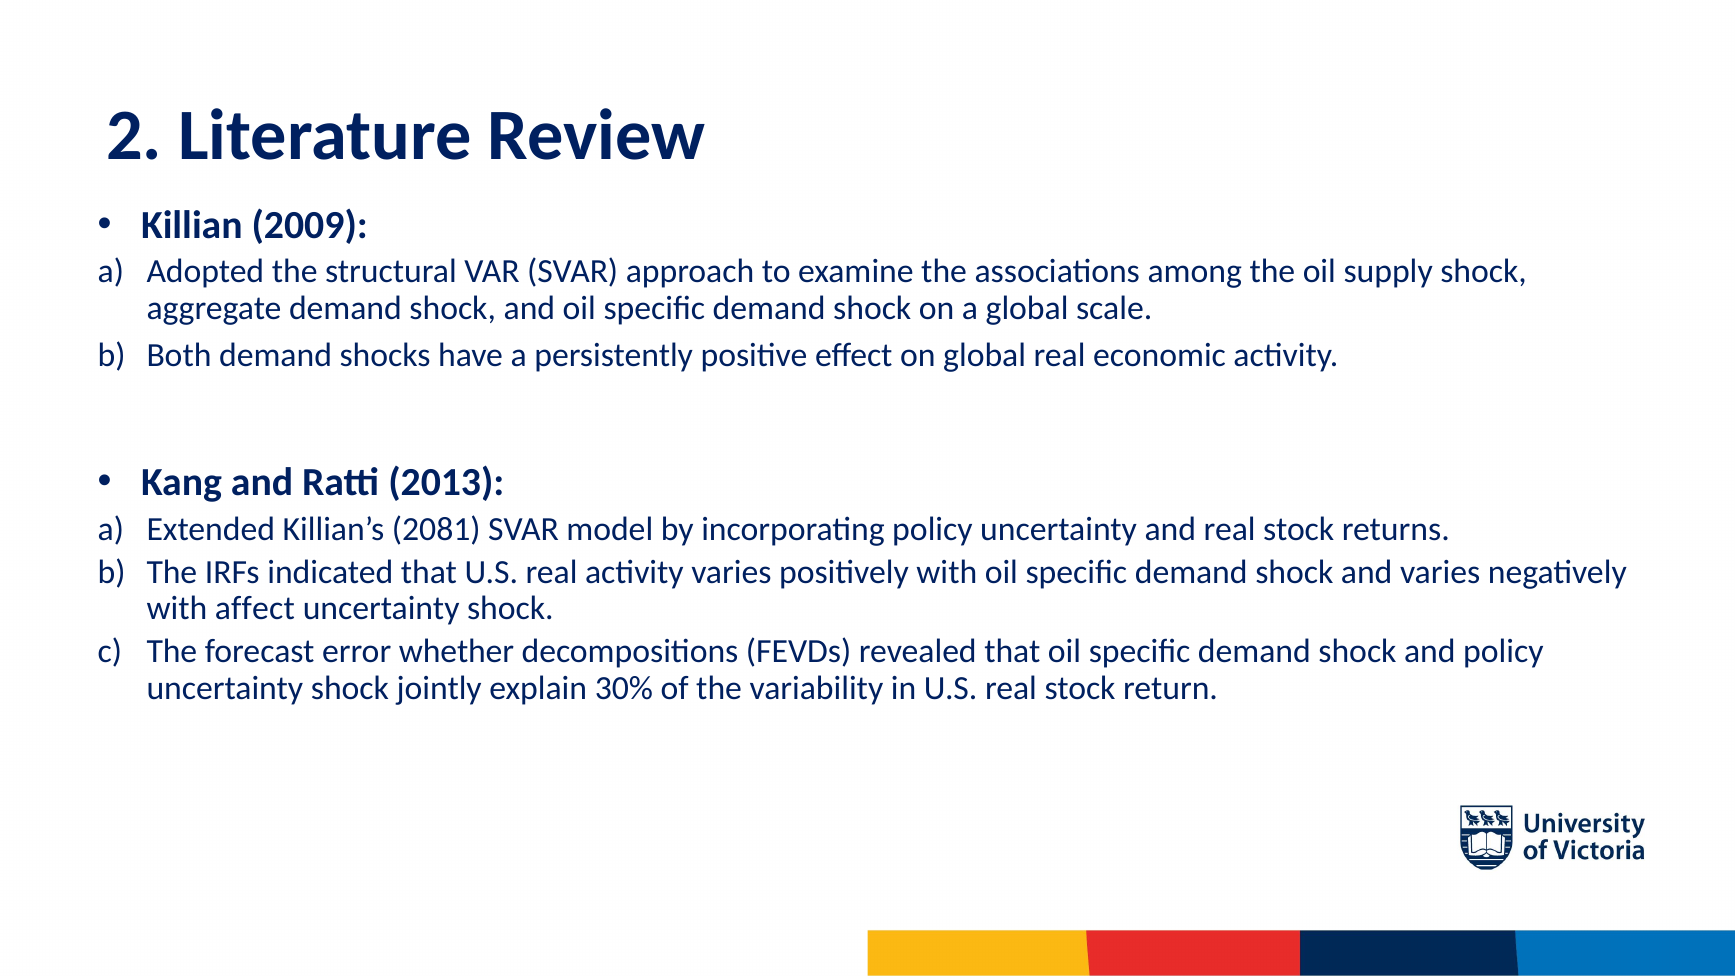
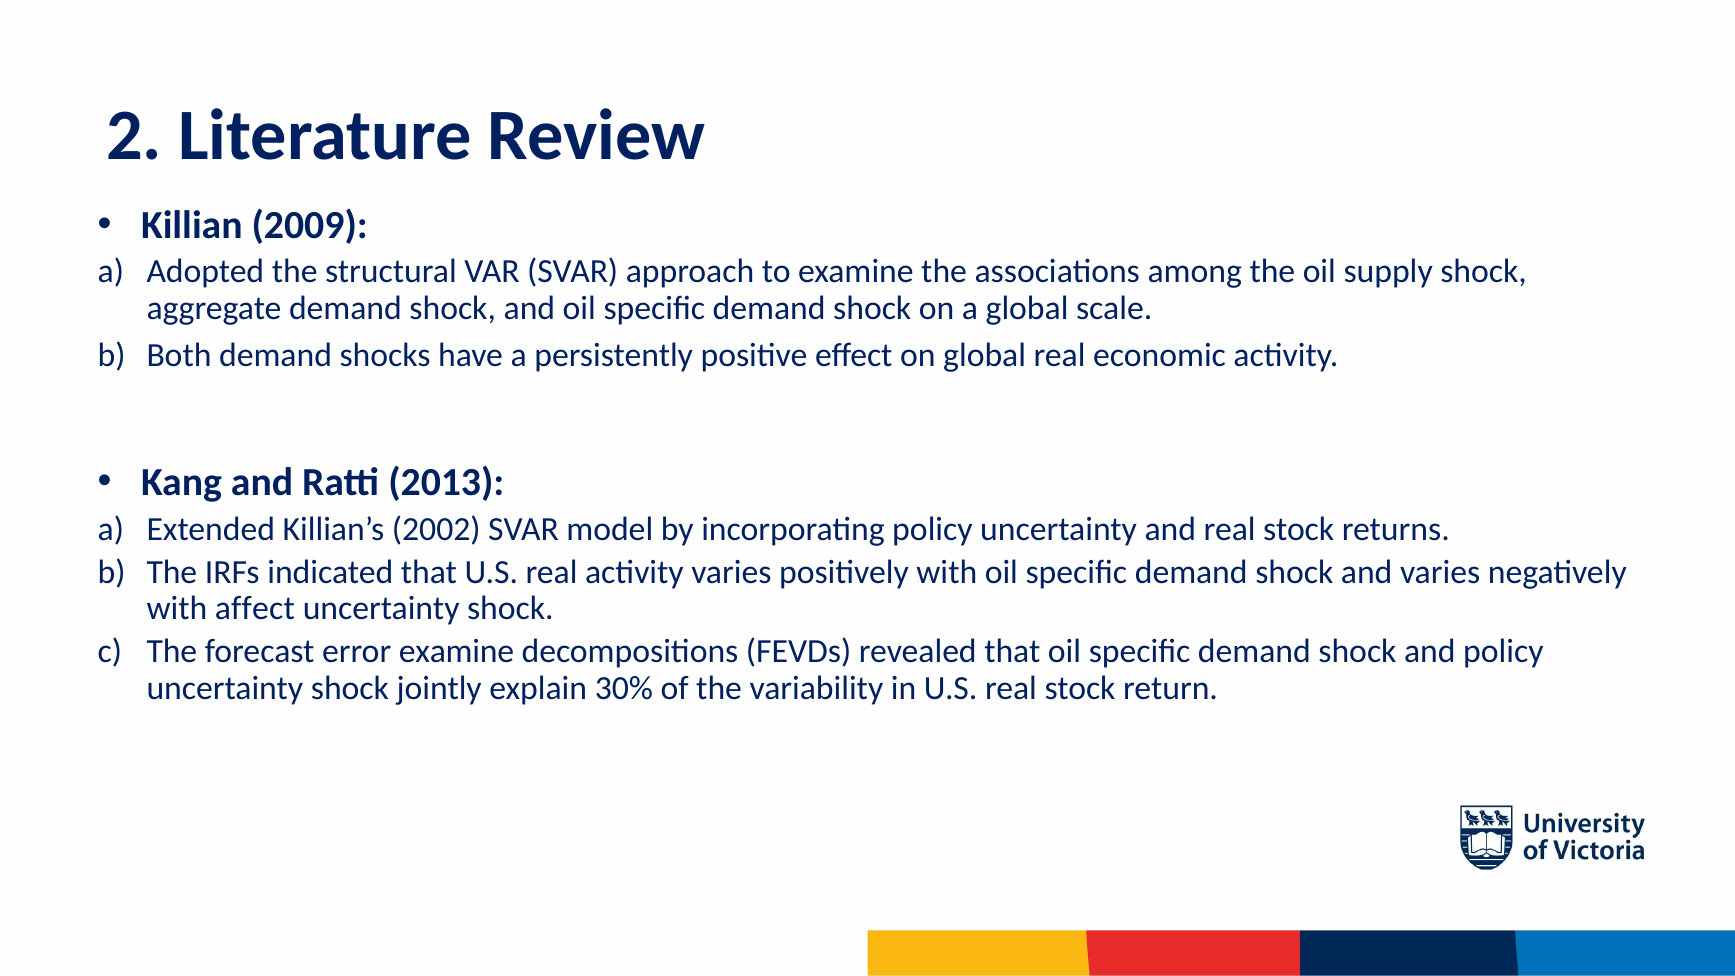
2081: 2081 -> 2002 (436, 529)
error whether: whether -> examine (457, 652)
